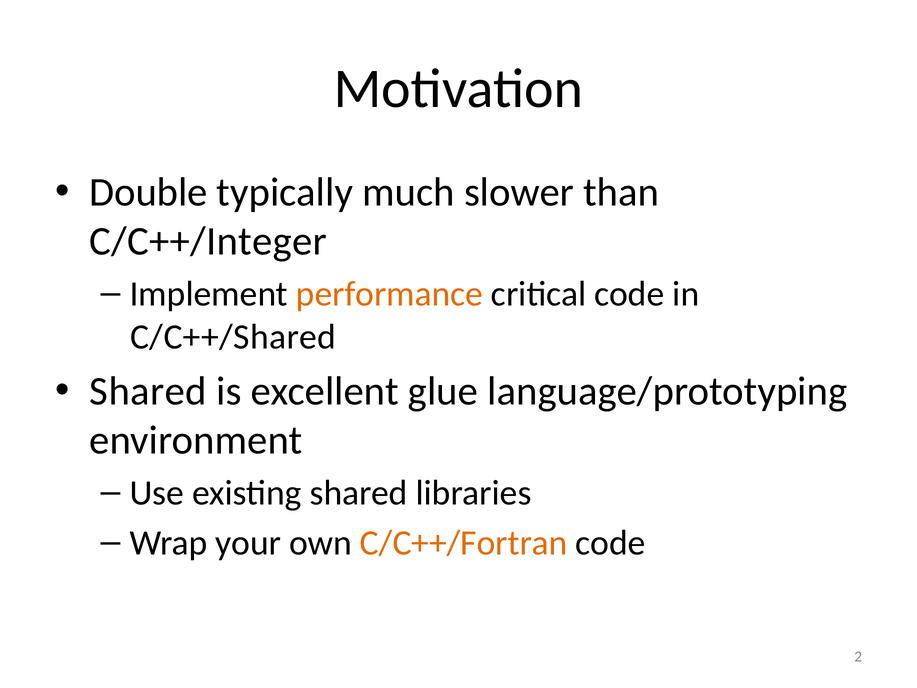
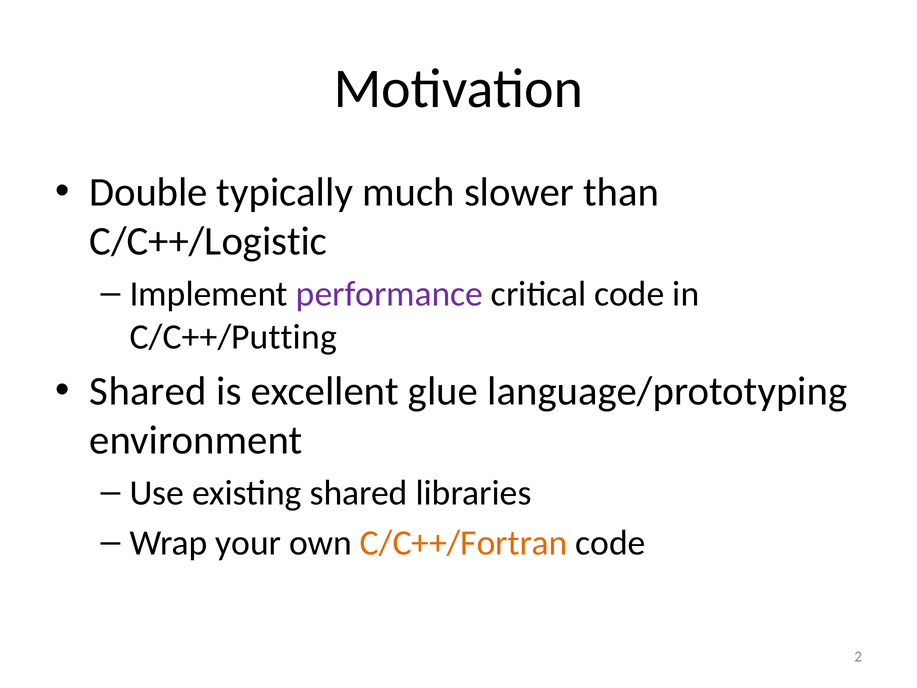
C/C++/Integer: C/C++/Integer -> C/C++/Logistic (208, 241)
performance colour: orange -> purple (389, 294)
C/C++/Shared: C/C++/Shared -> C/C++/Putting (233, 337)
